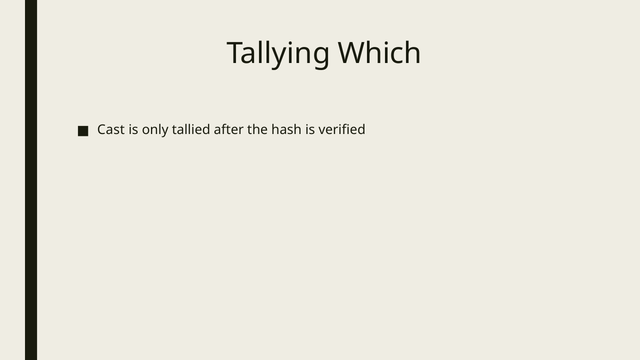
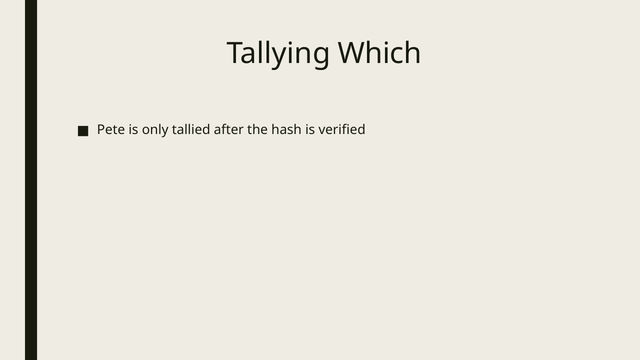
Cast: Cast -> Pete (111, 130)
